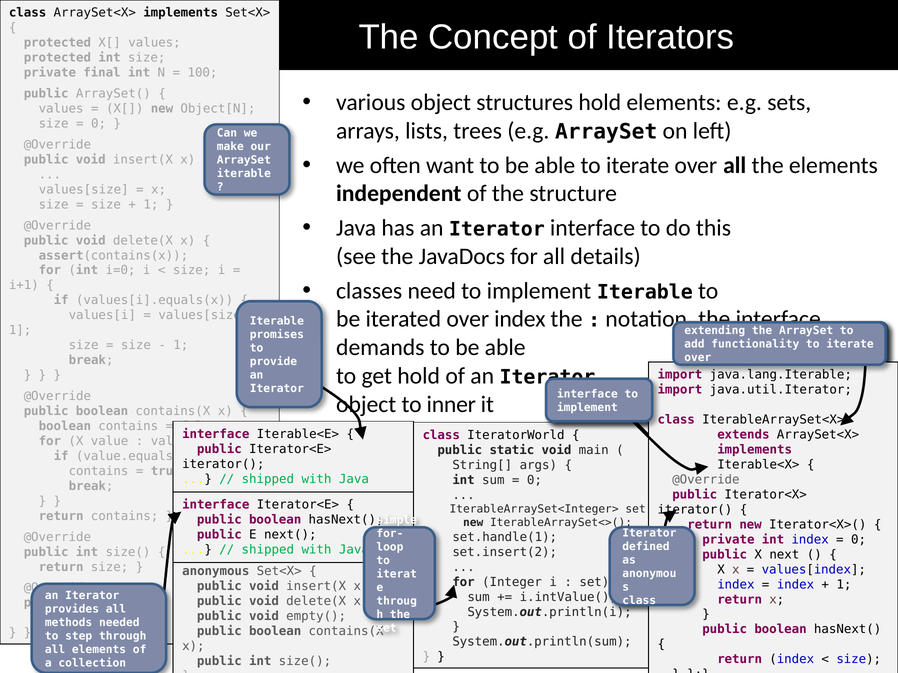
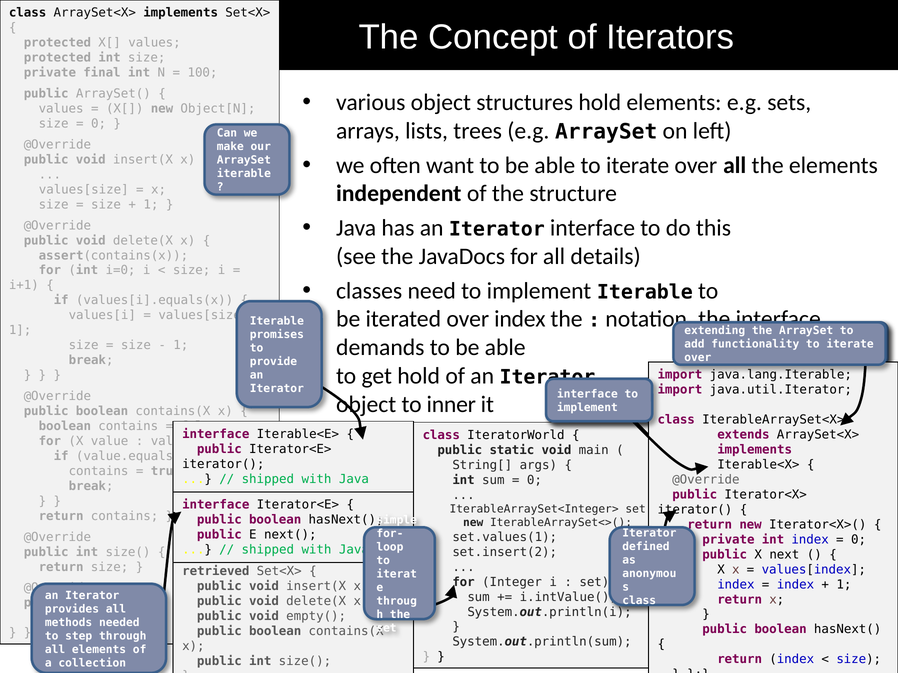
set.handle(1: set.handle(1 -> set.values(1 (505, 537)
anonymous: anonymous -> retrieved (216, 571)
